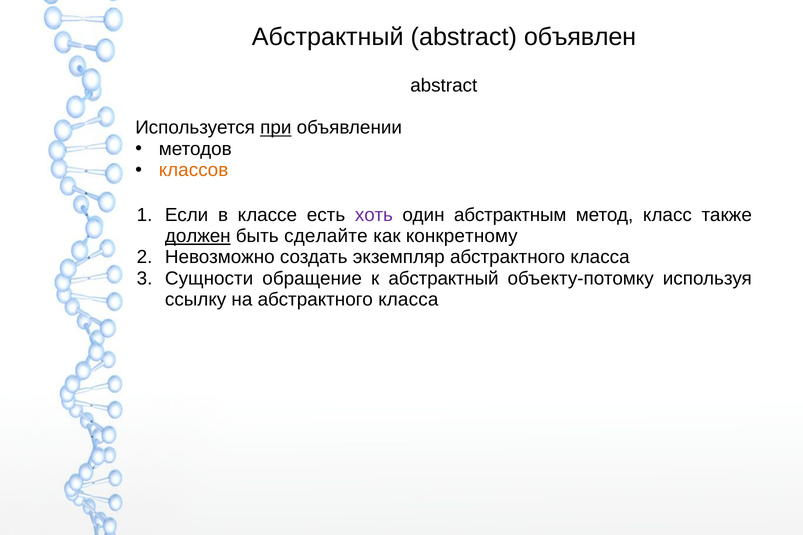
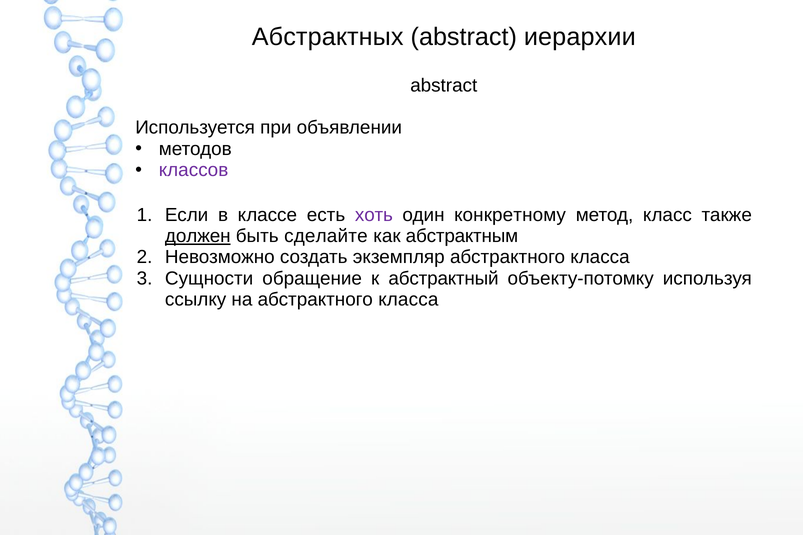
Абстрактный: Абстрактный -> Абстрактных (328, 37)
объявлен: объявлен -> иерархии (580, 37)
при underline: present -> none (276, 128)
классов colour: orange -> purple (194, 170)
абстрактным: абстрактным -> конкретному (510, 215)
конкретному: конкретному -> абстрактным (462, 236)
